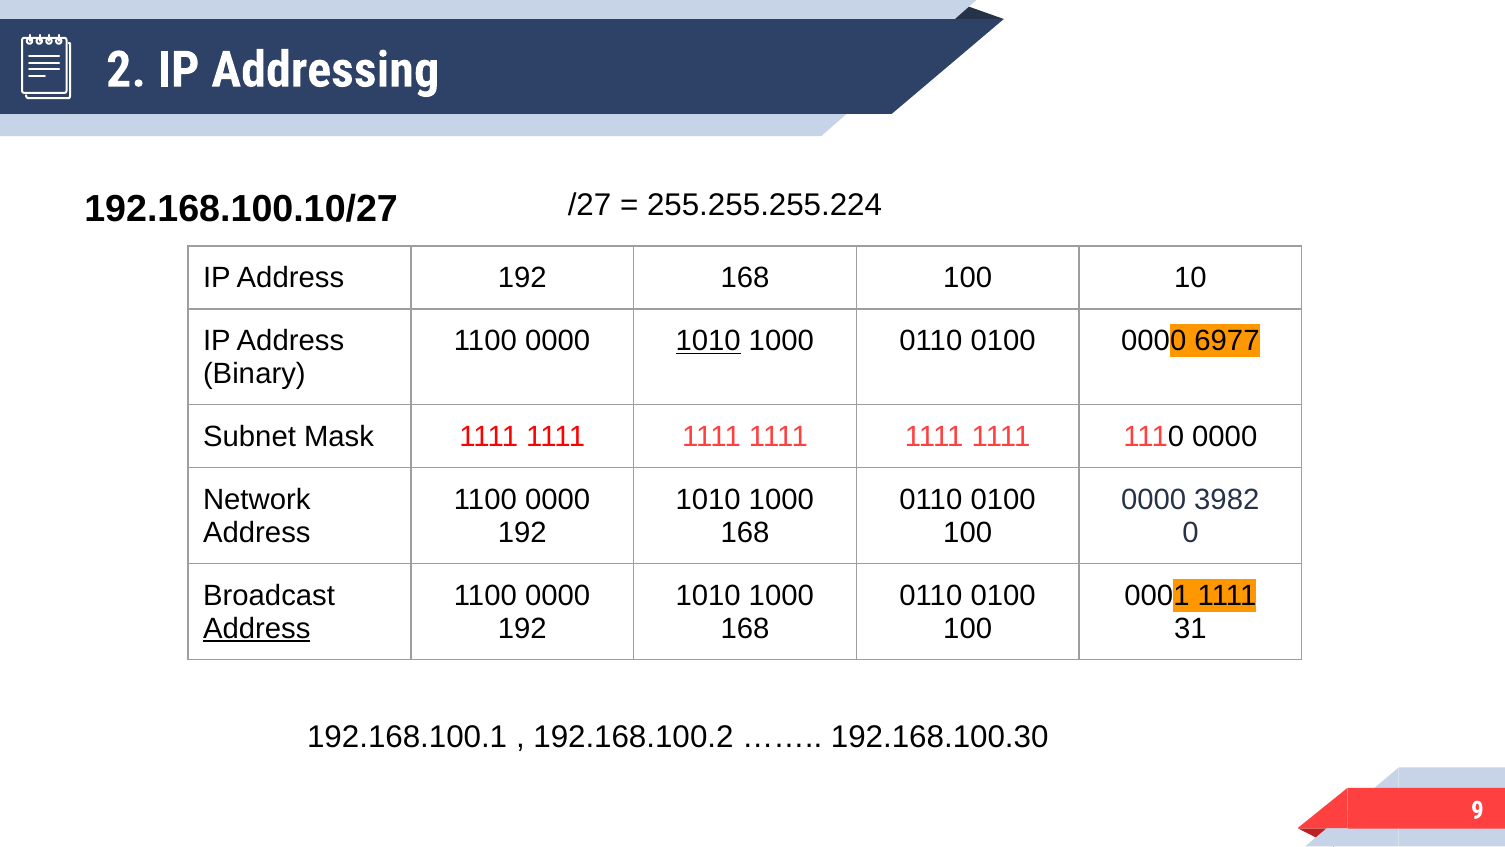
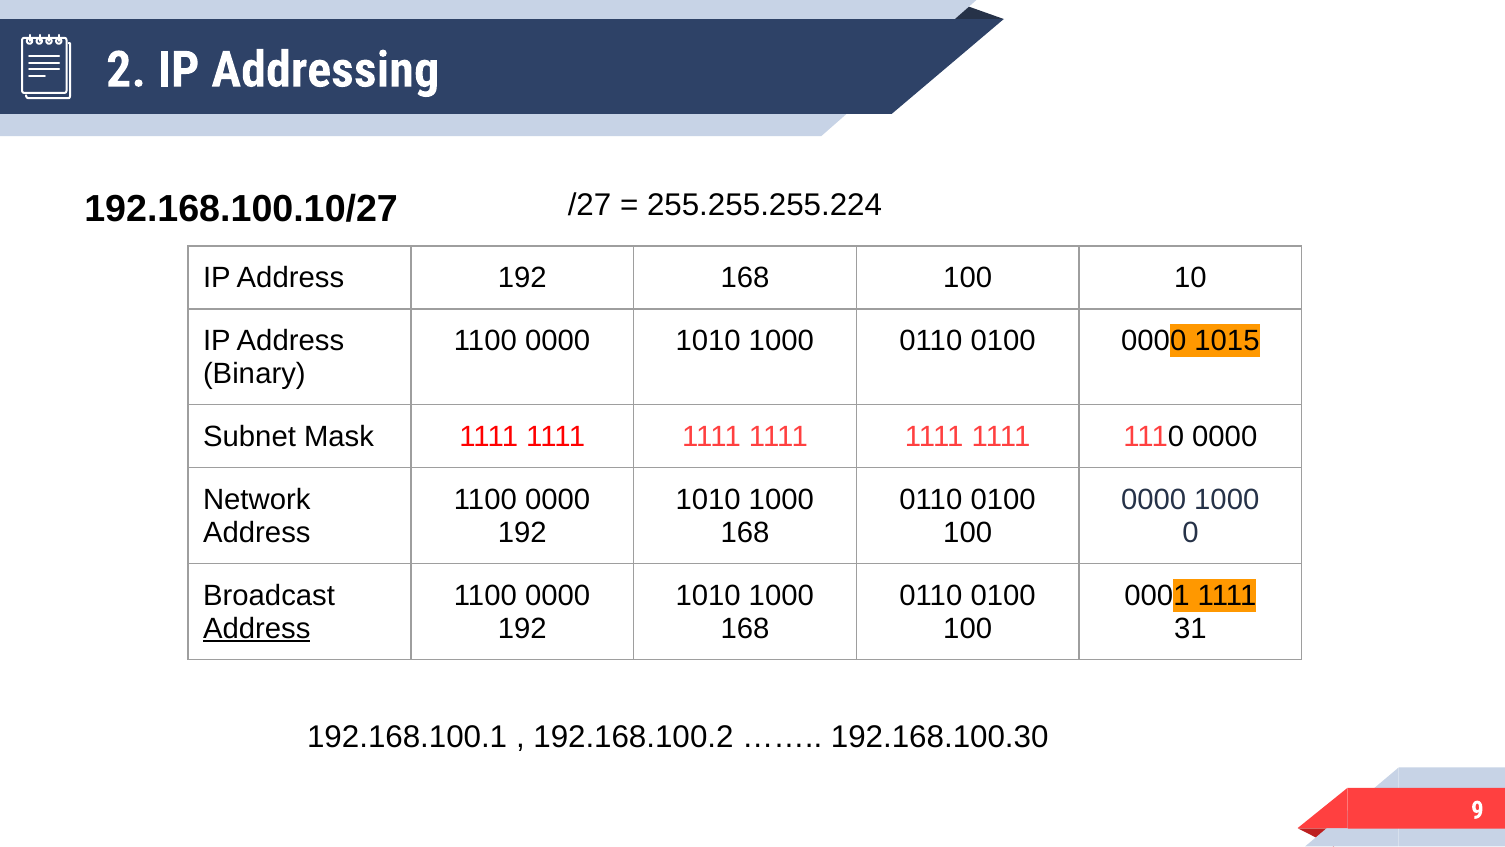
1010 underline: present -> none (708, 341)
6977: 6977 -> 1015 (1227, 341)
0000 3982: 3982 -> 1000 (1227, 499)
